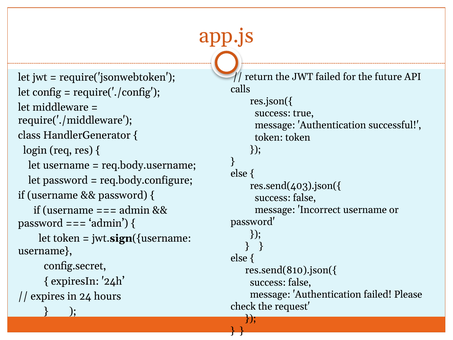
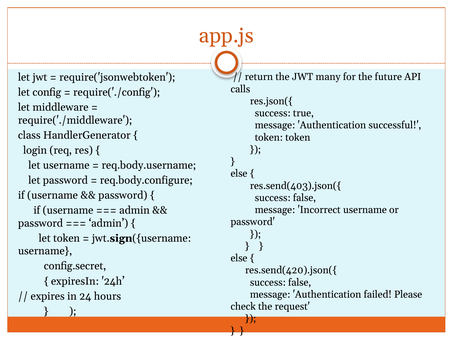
JWT failed: failed -> many (328, 77)
res.send(810).json({: res.send(810).json({ -> res.send(420).json({ (291, 270)
